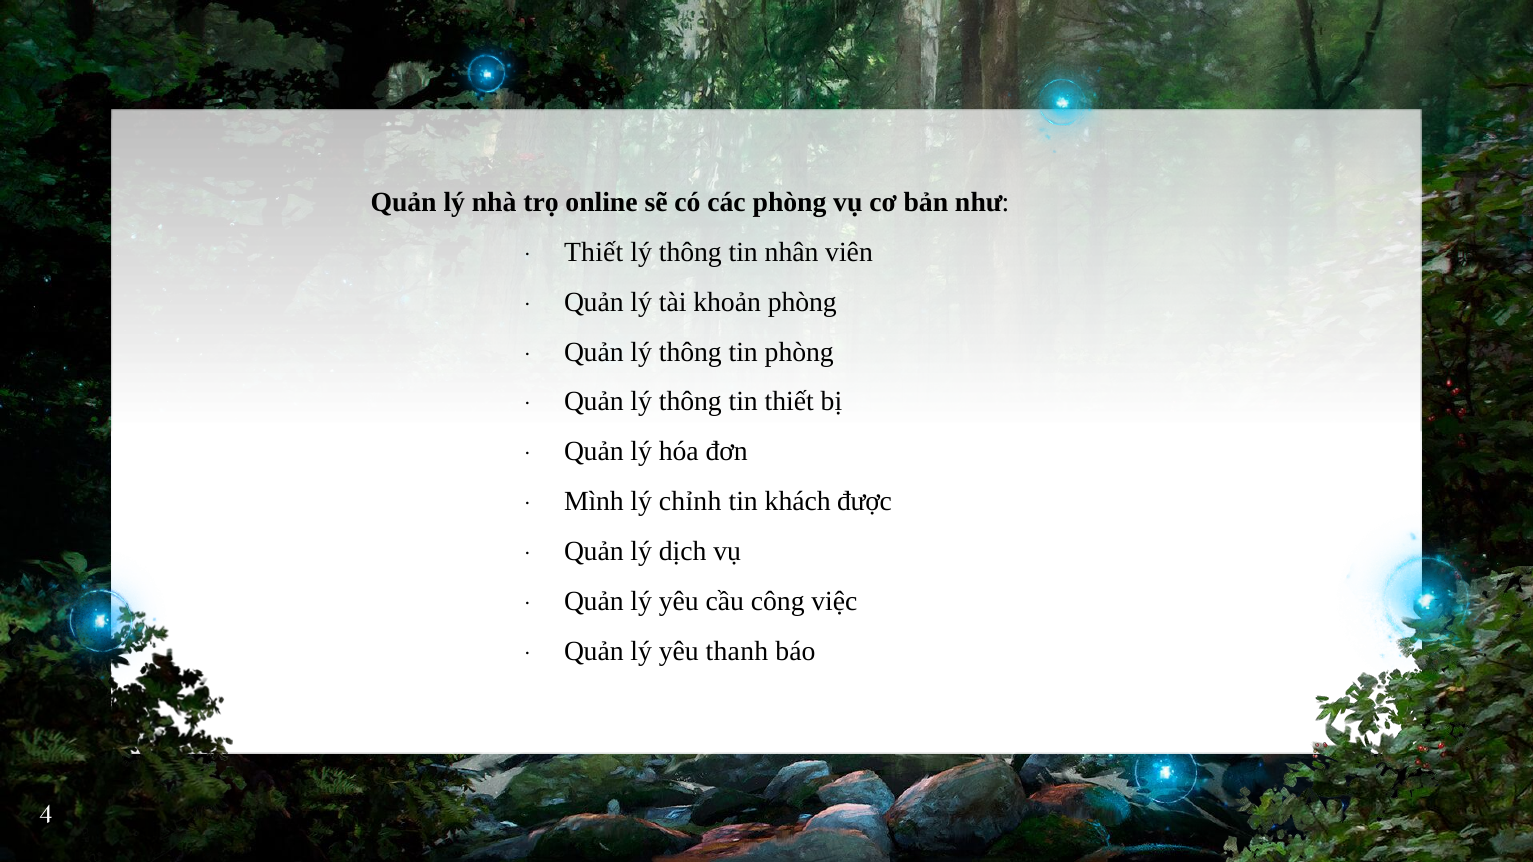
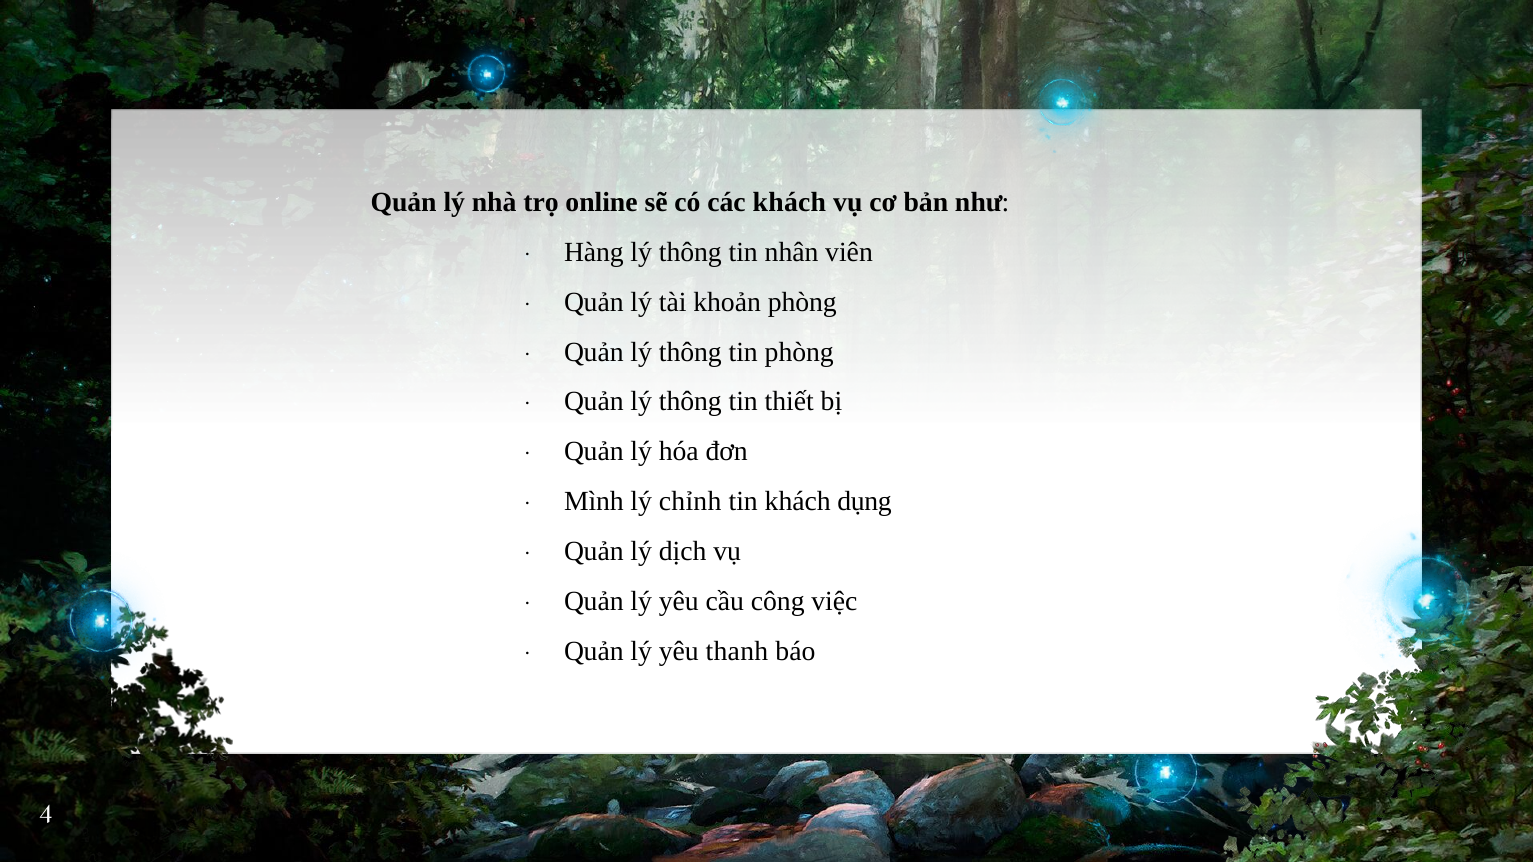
các phòng: phòng -> khách (789, 203)
Thiết: Thiết -> Hàng (594, 252)
được: được -> dụng (865, 502)
